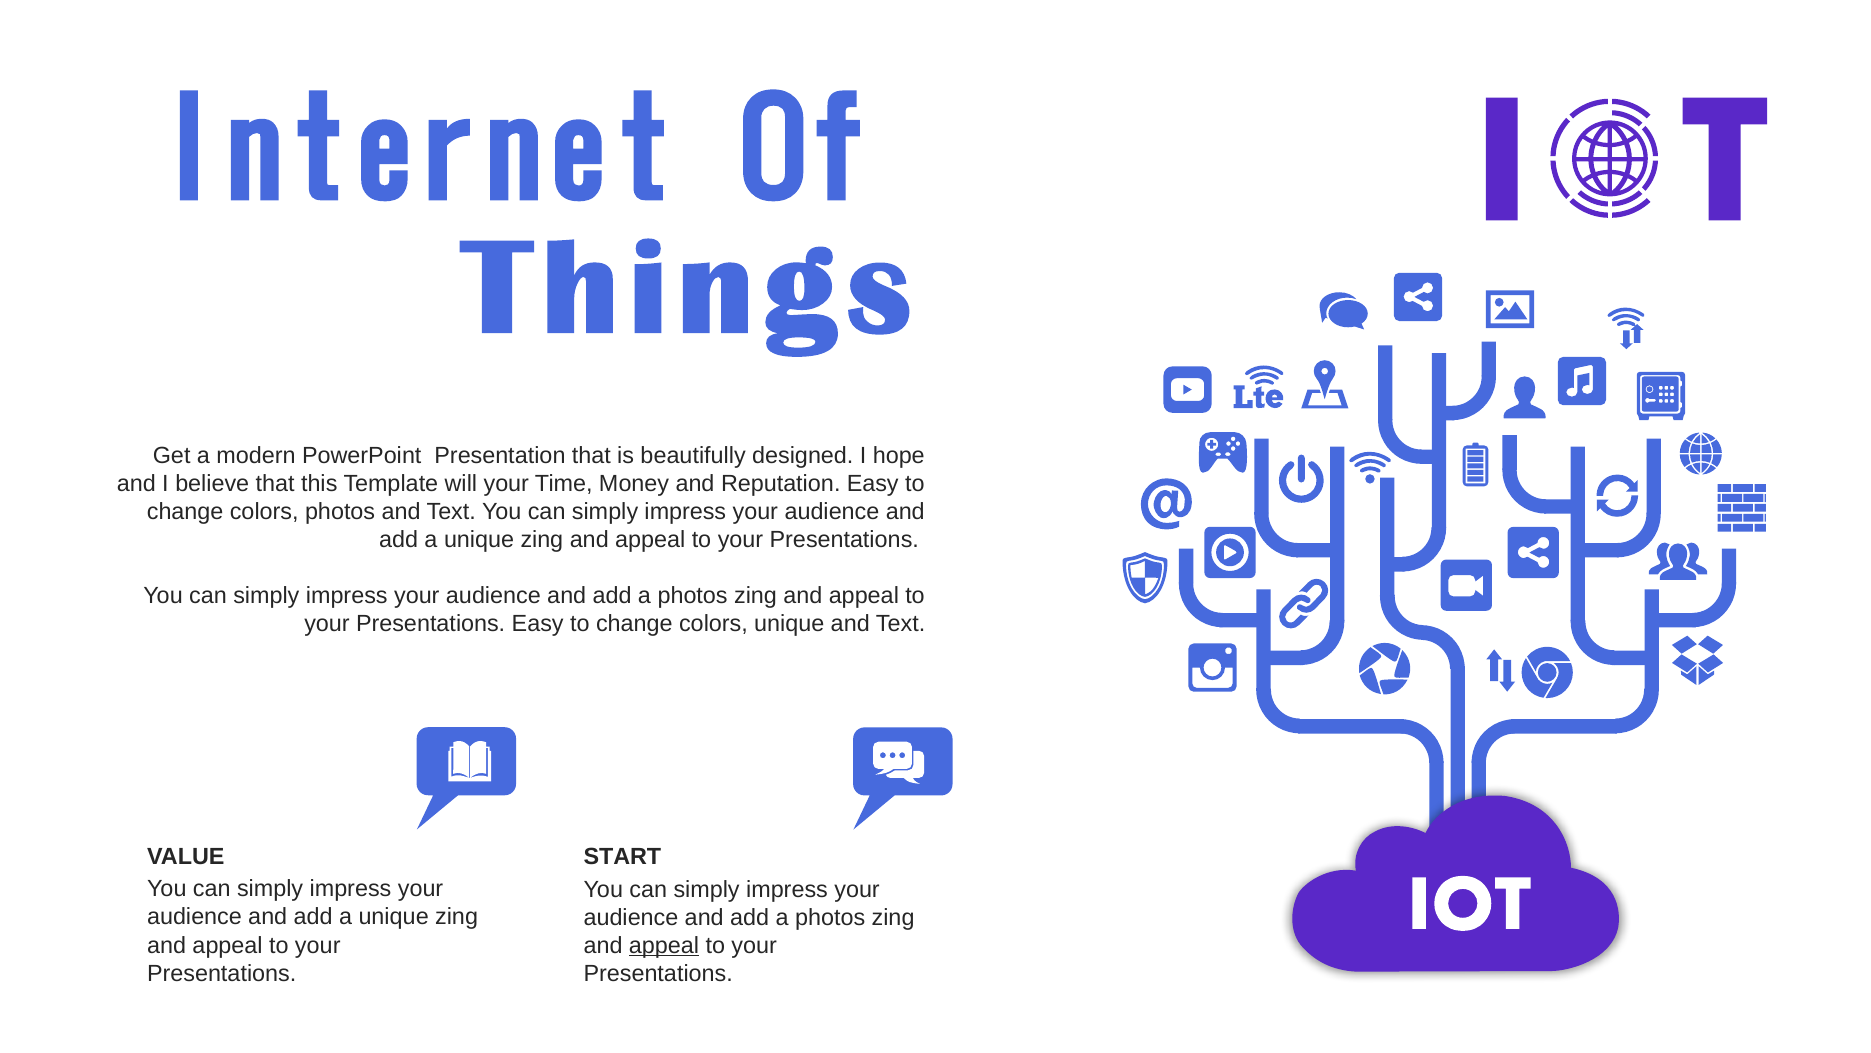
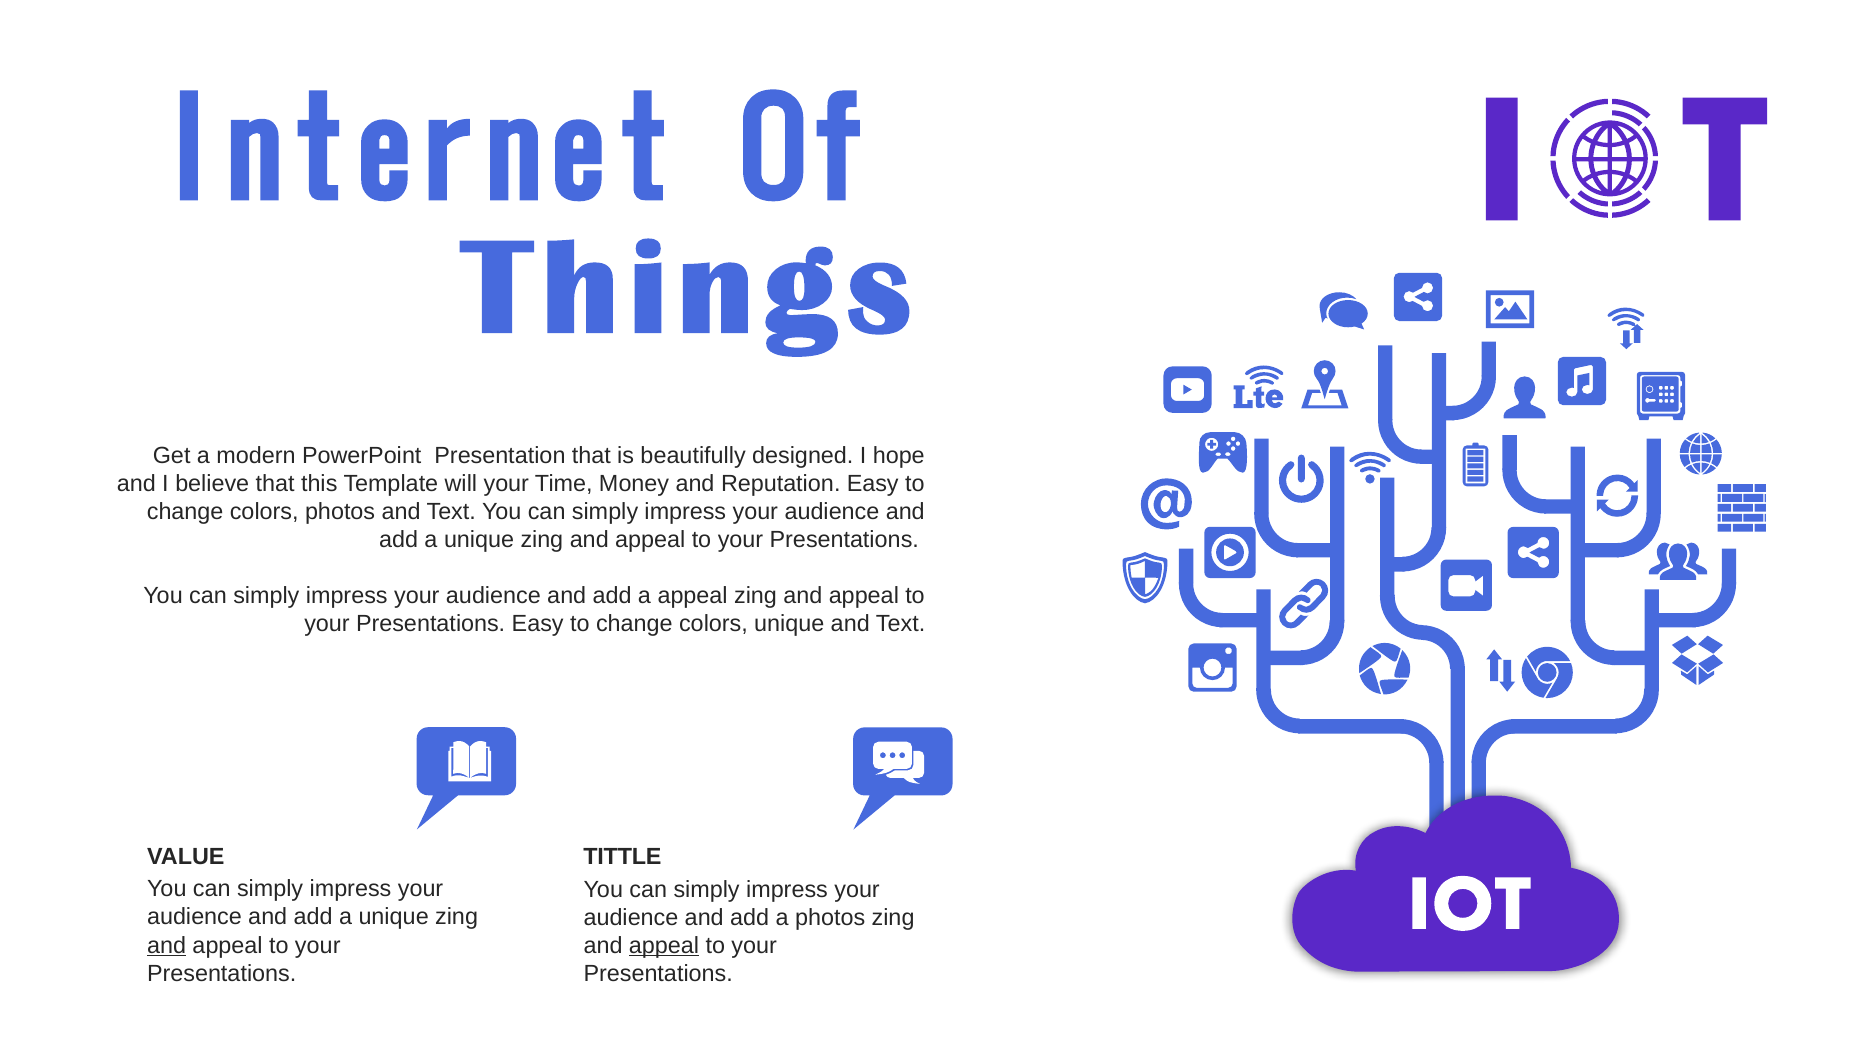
photos: photos -> appeal (693, 595)
START: START -> TITTLE (622, 856)
and underline: none -> present (167, 945)
